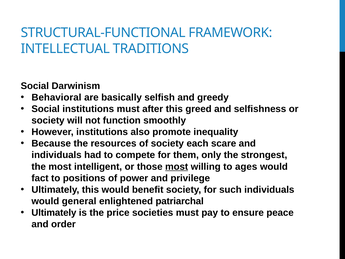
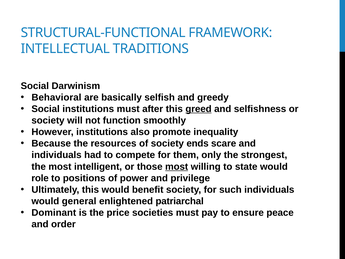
greed underline: none -> present (199, 109)
each: each -> ends (198, 143)
ages: ages -> state (246, 166)
fact: fact -> role (40, 178)
Ultimately: Ultimately -> Dominant (54, 213)
